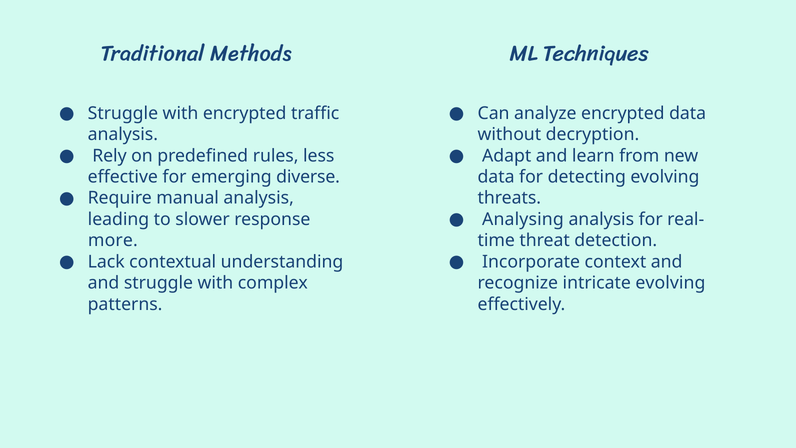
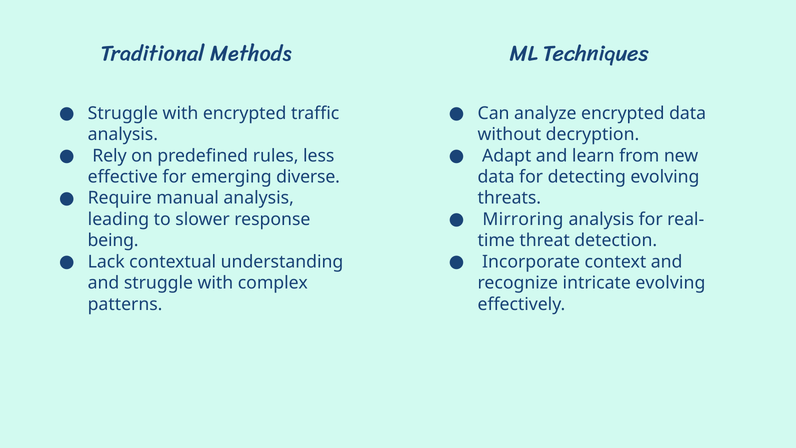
Analysing: Analysing -> Mirroring (523, 219)
more: more -> being (113, 240)
